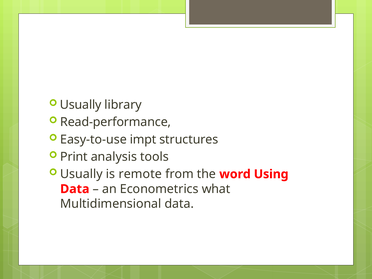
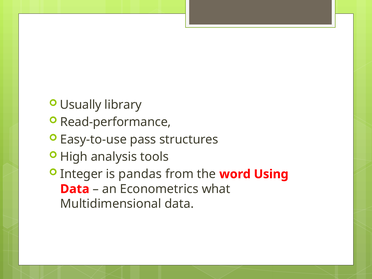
impt: impt -> pass (143, 139)
Print: Print -> High (74, 157)
Usually: Usually -> Integer (81, 174)
remote: remote -> pandas (140, 174)
